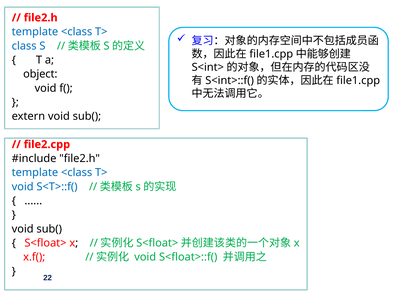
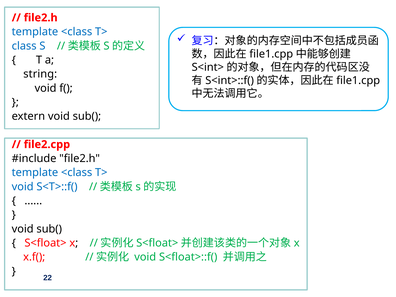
object: object -> string (40, 74)
